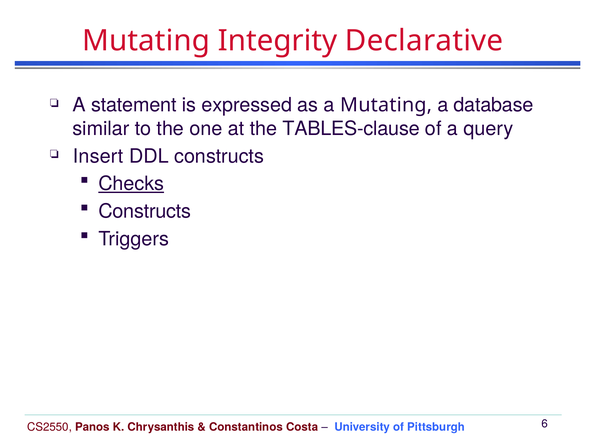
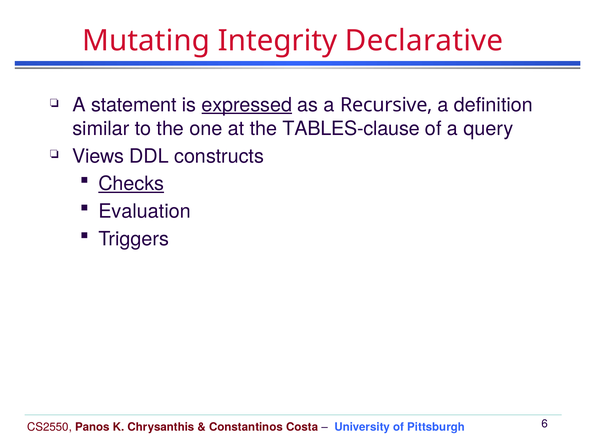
expressed underline: none -> present (247, 105)
a Mutating: Mutating -> Recursive (386, 105)
database: database -> definition (493, 105)
Insert: Insert -> Views (98, 156)
Constructs: Constructs -> Evaluation (145, 211)
